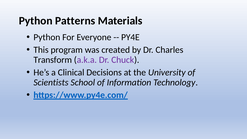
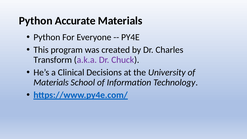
Patterns: Patterns -> Accurate (75, 21)
Scientists: Scientists -> Materials (51, 82)
